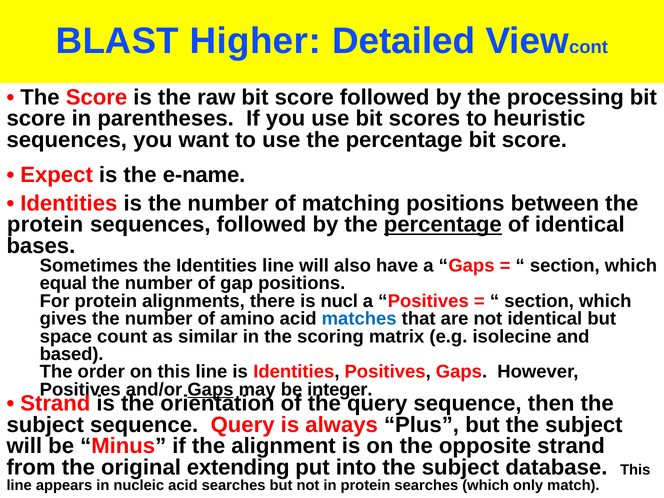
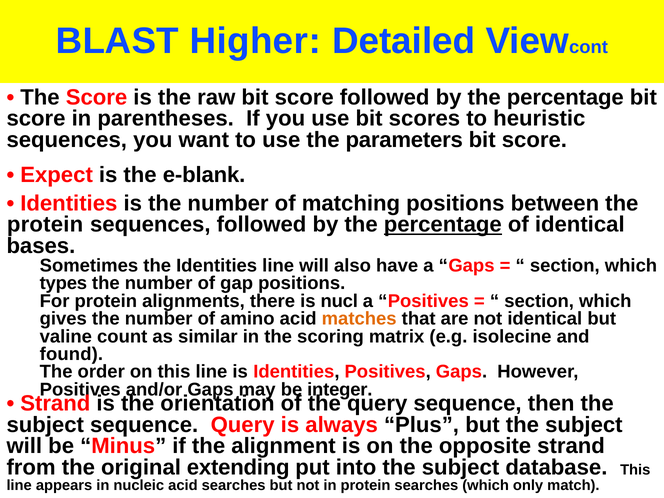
processing: processing -> percentage (565, 97)
use the percentage: percentage -> parameters (404, 140)
e-name: e-name -> e-blank (204, 175)
equal: equal -> types (63, 283)
matches colour: blue -> orange (359, 319)
space: space -> valine (66, 336)
based: based -> found (71, 354)
Gaps underline: present -> none (210, 390)
